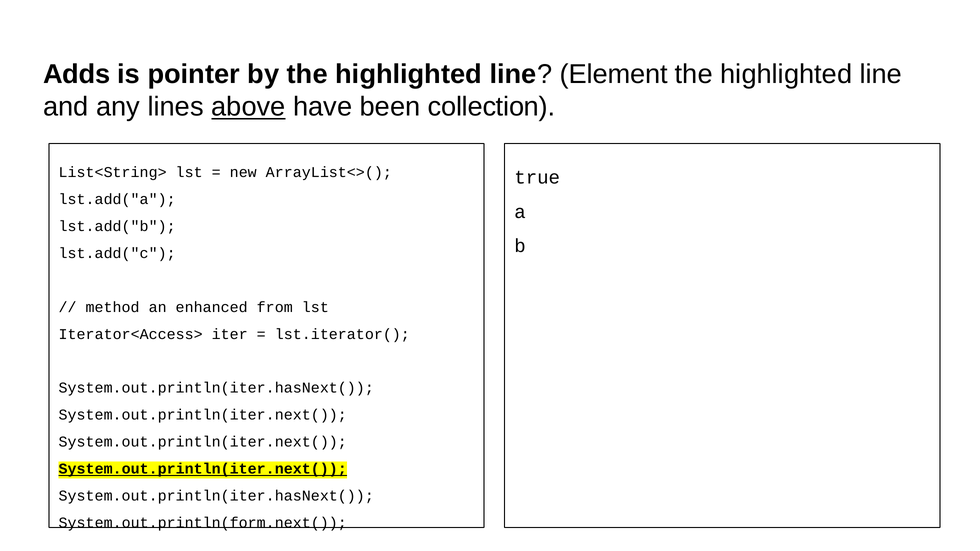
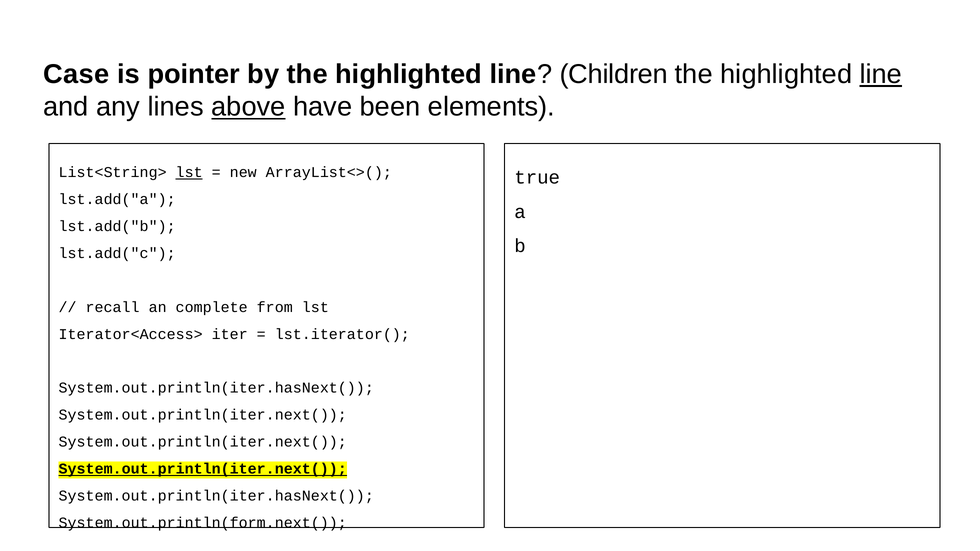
Adds: Adds -> Case (76, 74)
Element: Element -> Children (614, 74)
line underline: none -> present (881, 74)
collection: collection -> elements (491, 107)
lst underline: none -> present (189, 172)
method: method -> recall (113, 307)
enhanced: enhanced -> complete (212, 307)
